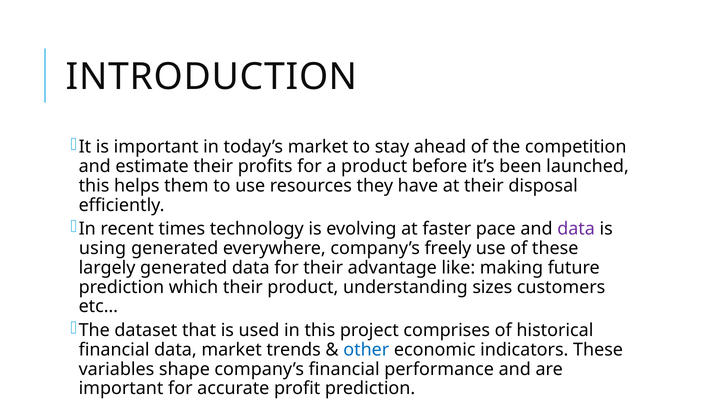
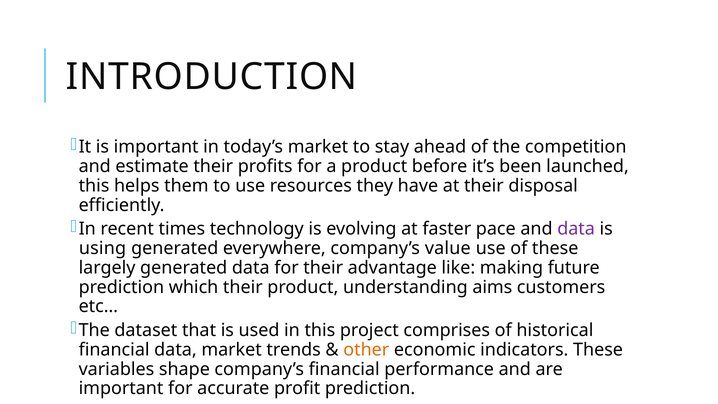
freely: freely -> value (448, 248)
sizes: sizes -> aims (492, 287)
other colour: blue -> orange (366, 350)
